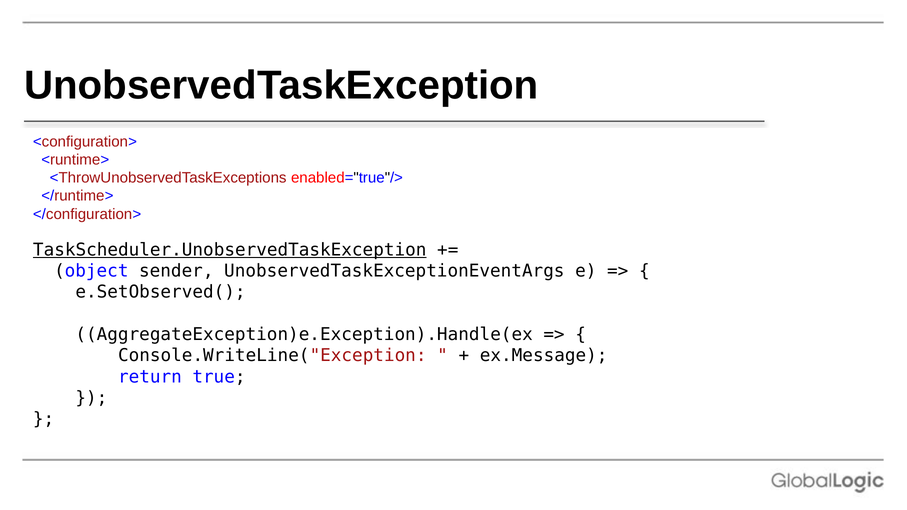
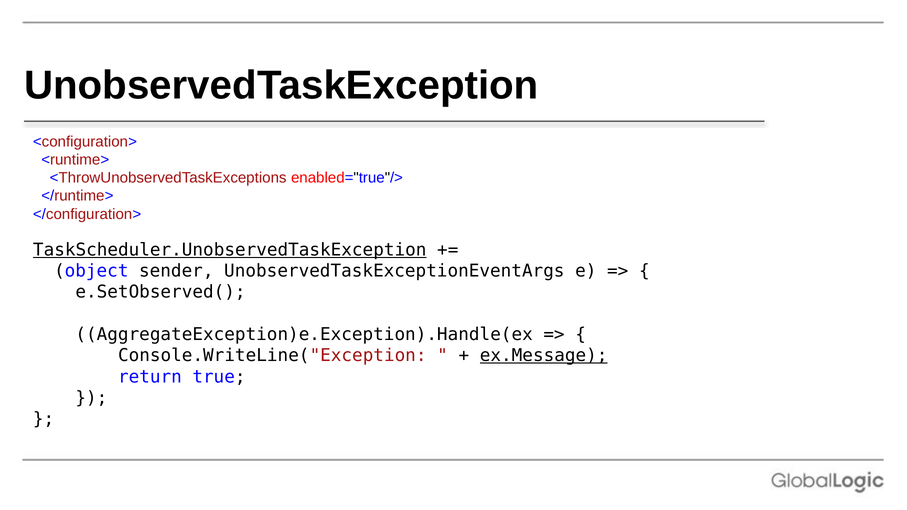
ex.Message underline: none -> present (544, 356)
